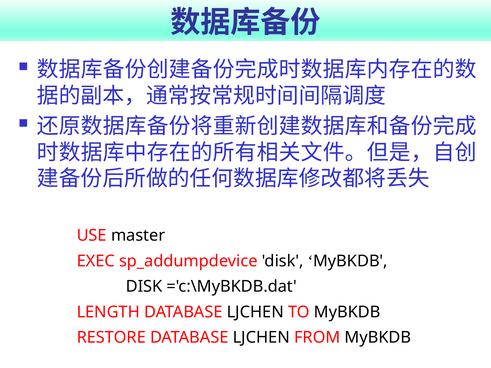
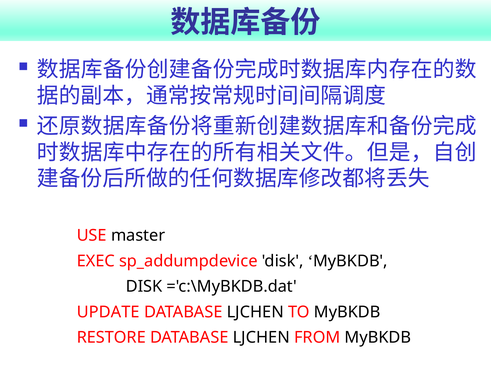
LENGTH: LENGTH -> UPDATE (108, 312)
